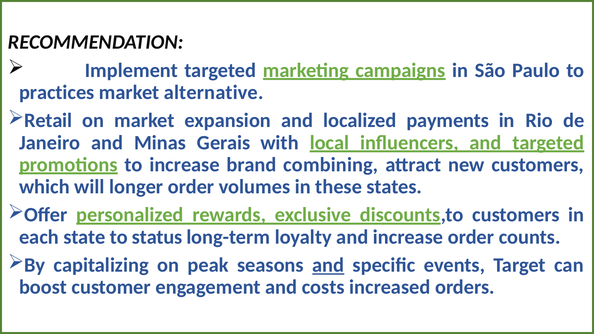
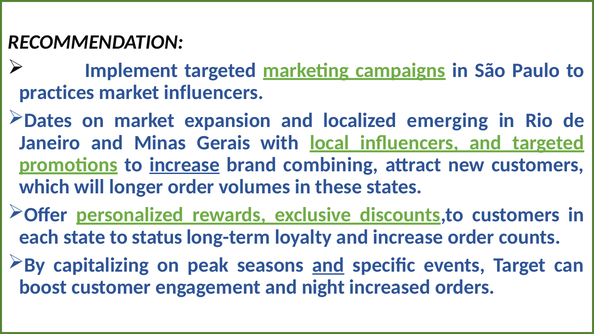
market alternative: alternative -> influencers (214, 92)
Retail: Retail -> Dates (48, 121)
payments: payments -> emerging (447, 121)
increase underline: none -> present (185, 165)
costs: costs -> night (323, 287)
